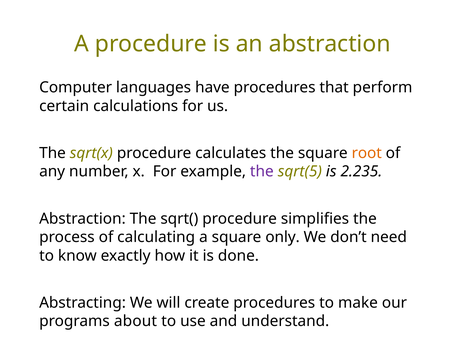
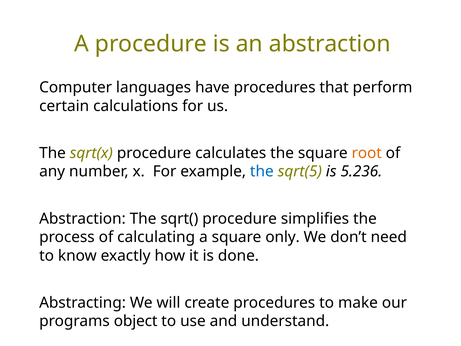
the colour: purple -> blue (262, 171)
2.235: 2.235 -> 5.236 (361, 171)
about: about -> object (136, 321)
